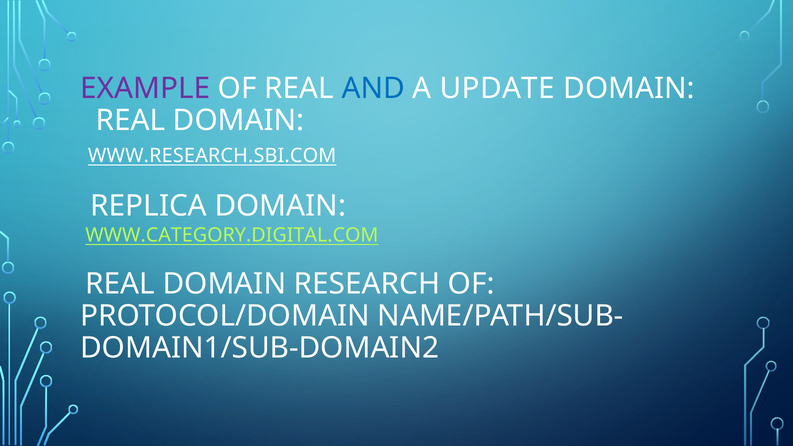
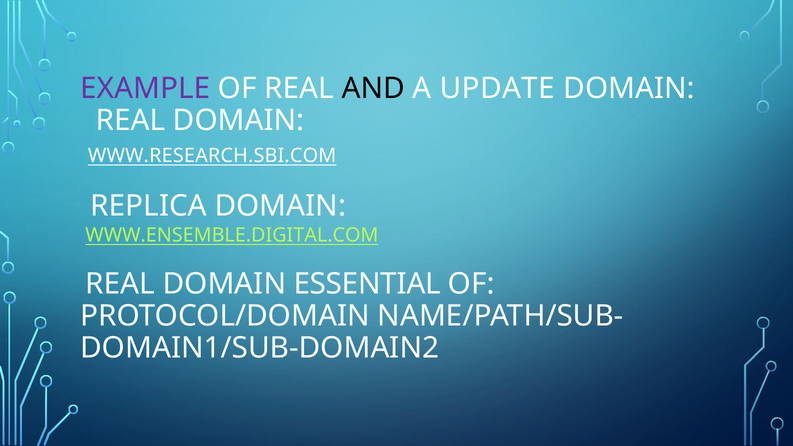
AND colour: blue -> black (373, 88)
WWW.CATEGORY.DIGITAL.COM: WWW.CATEGORY.DIGITAL.COM -> WWW.ENSEMBLE.DIGITAL.COM (232, 235)
RESEARCH: RESEARCH -> ESSENTIAL (367, 284)
